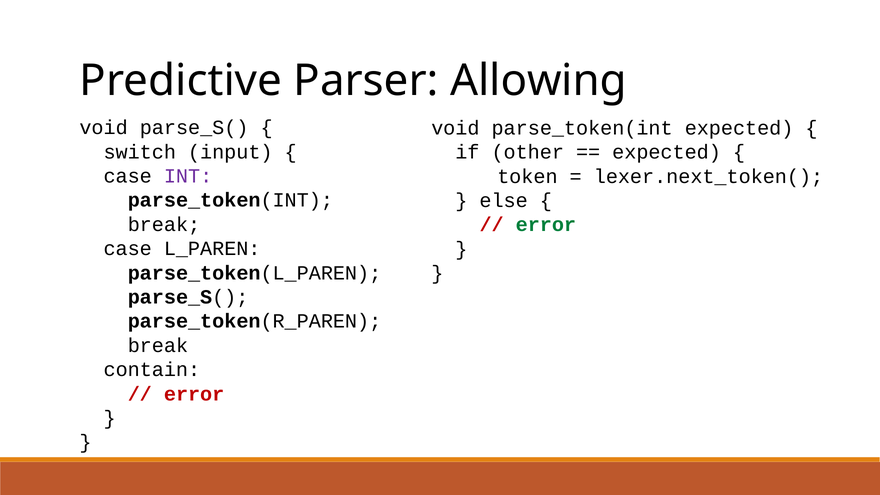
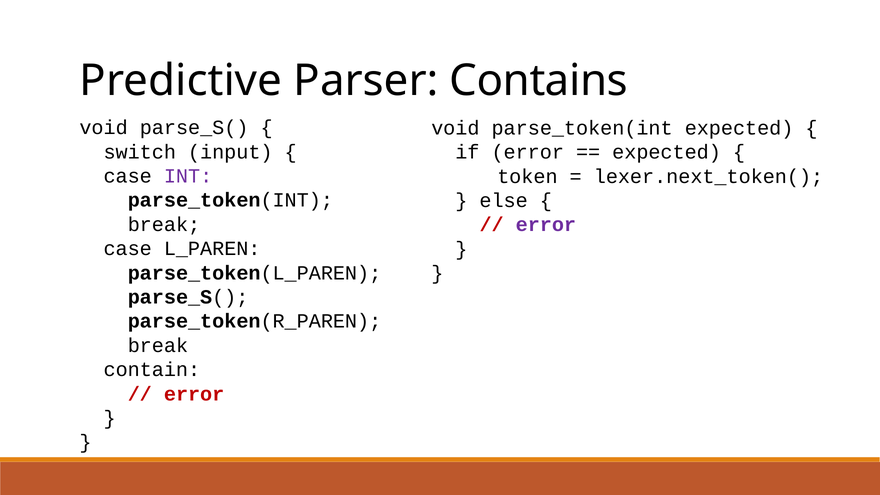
Allowing: Allowing -> Contains (539, 81)
if other: other -> error (528, 152)
error colour: green -> purple (546, 225)
